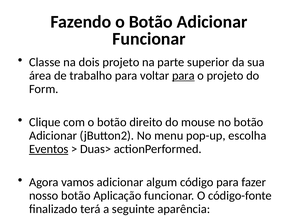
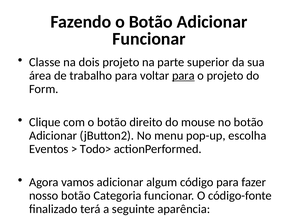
Eventos underline: present -> none (49, 149)
Duas>: Duas> -> Todo> (96, 149)
Aplicação: Aplicação -> Categoria (117, 195)
